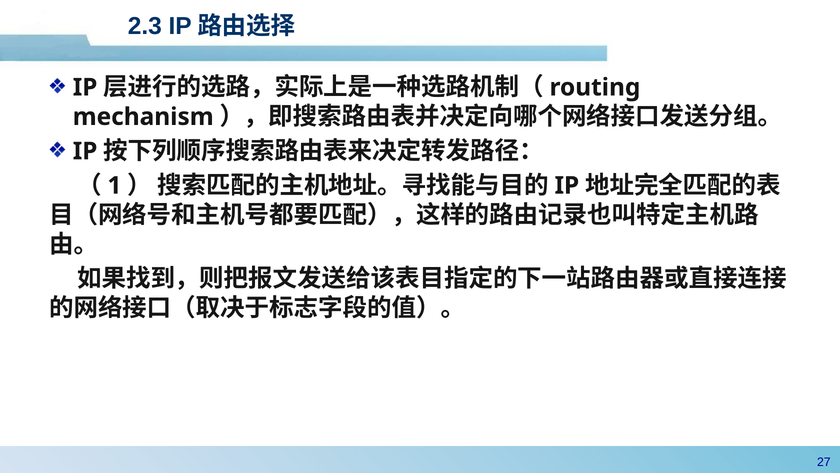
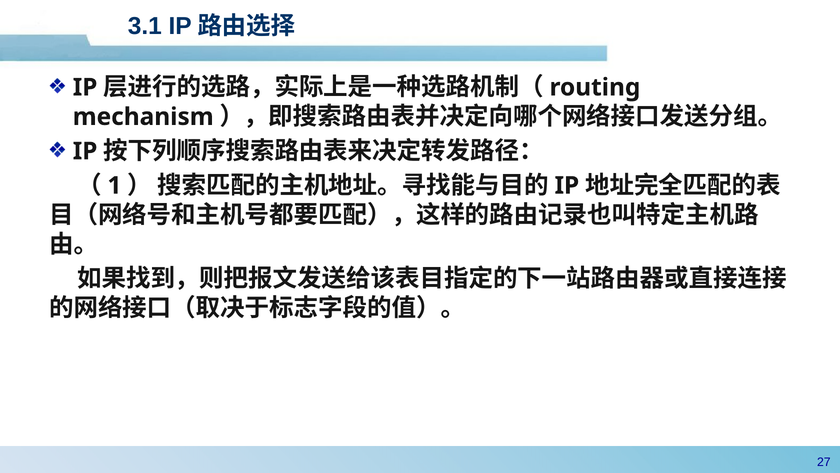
2.3: 2.3 -> 3.1 (145, 26)
